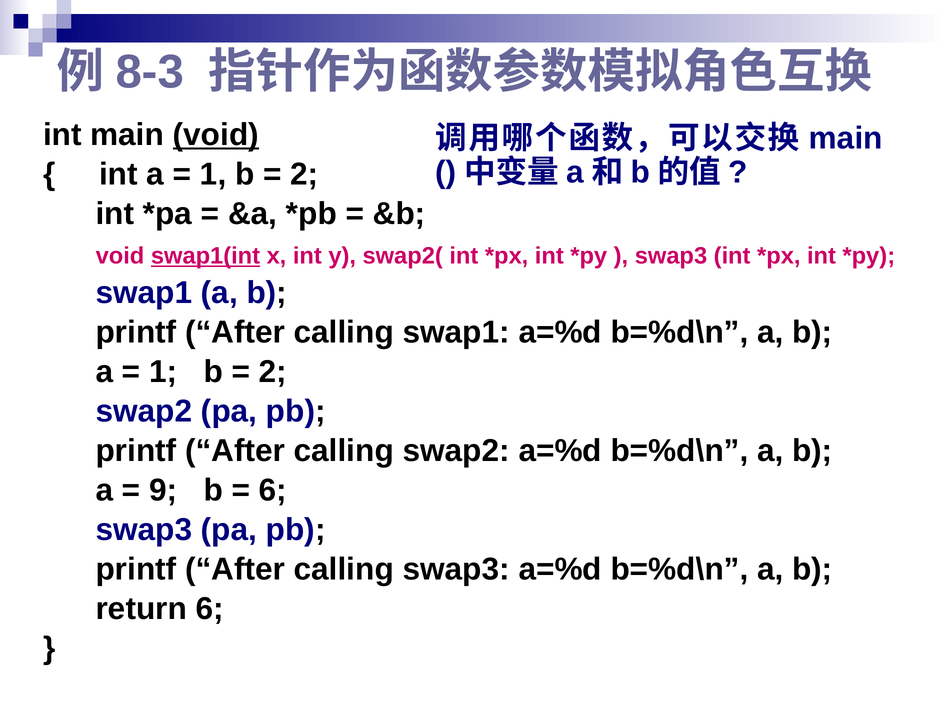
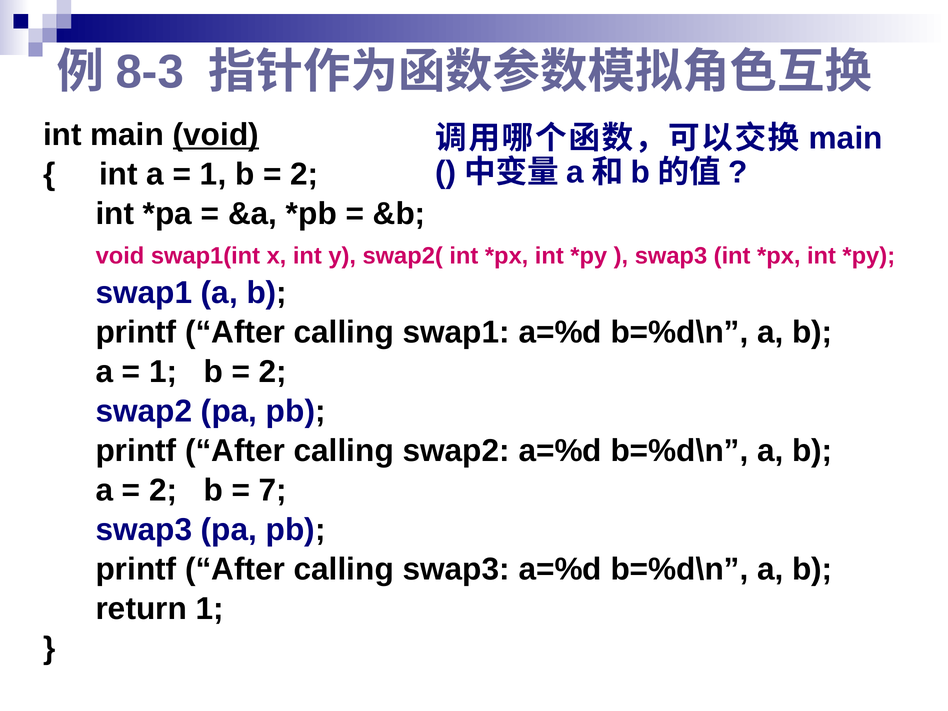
swap1(int underline: present -> none (205, 256)
9: 9 -> 2 (163, 490)
6: 6 -> 7 (273, 490)
return 6: 6 -> 1 (210, 609)
